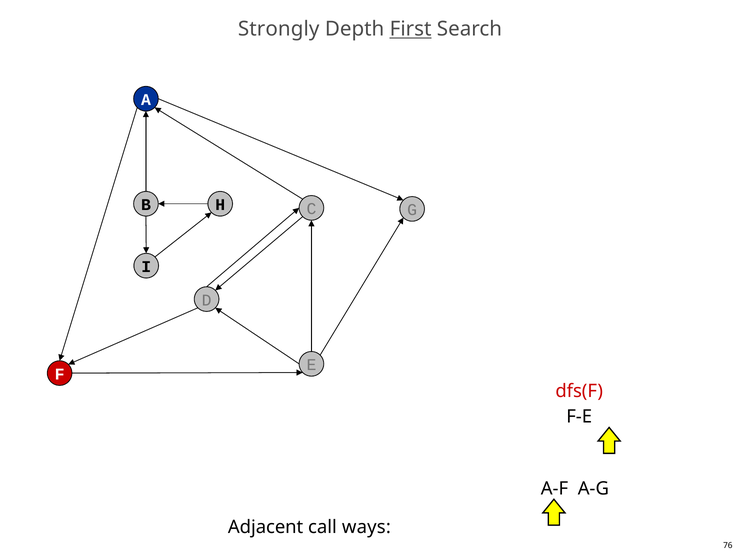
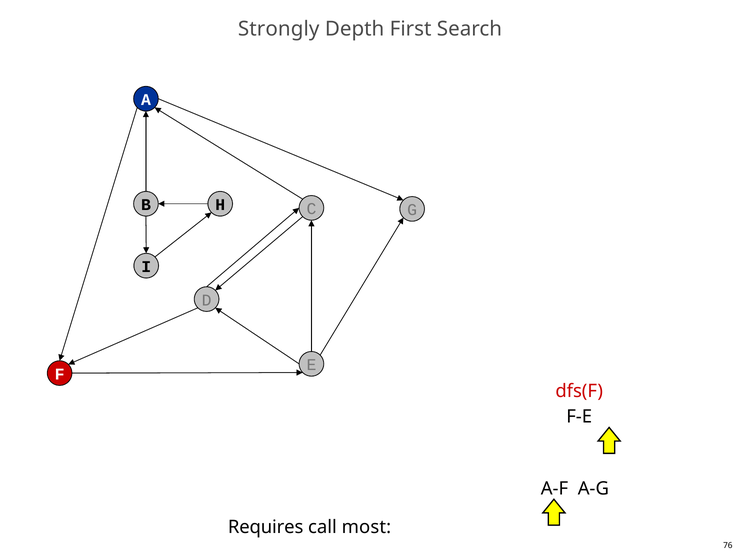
First underline: present -> none (411, 29)
Adjacent: Adjacent -> Requires (266, 527)
ways: ways -> most (366, 527)
